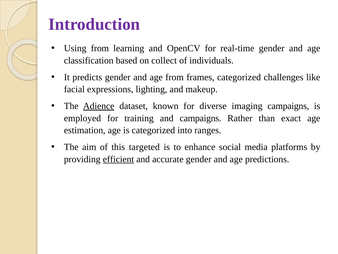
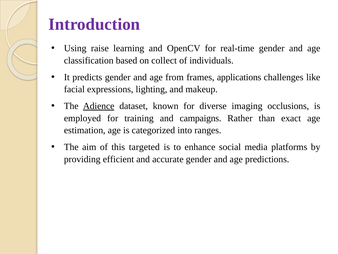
Using from: from -> raise (100, 48)
frames categorized: categorized -> applications (239, 77)
imaging campaigns: campaigns -> occlusions (288, 106)
efficient underline: present -> none (118, 159)
